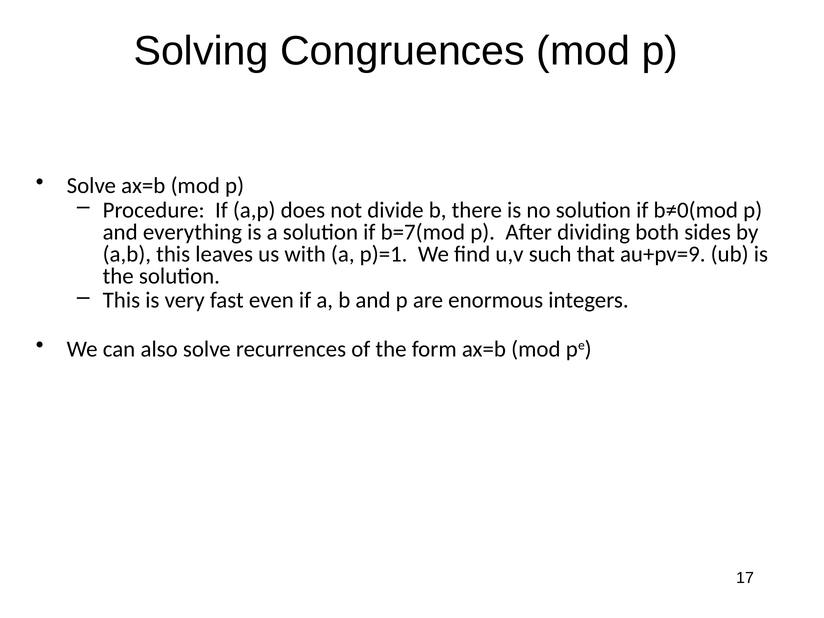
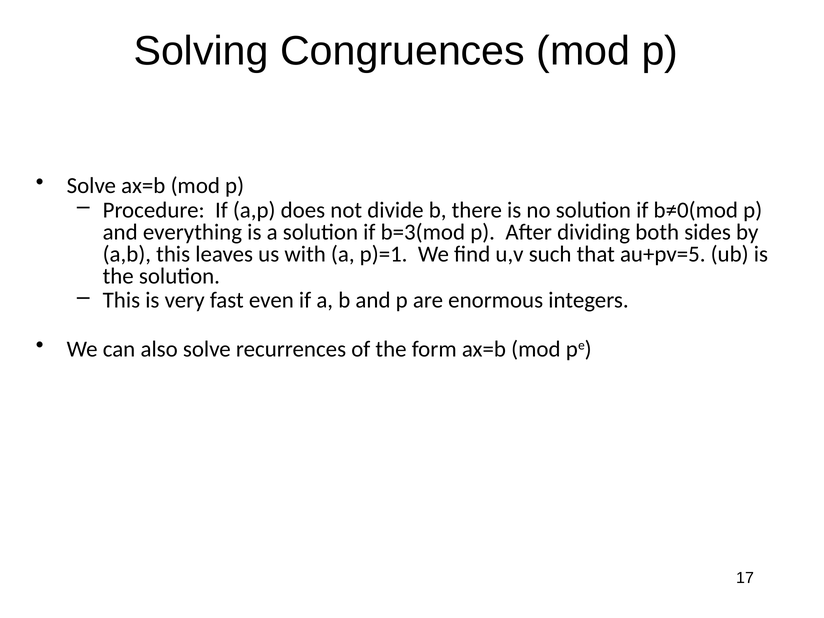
b=7(mod: b=7(mod -> b=3(mod (423, 232)
au+pv=9: au+pv=9 -> au+pv=5 (663, 254)
